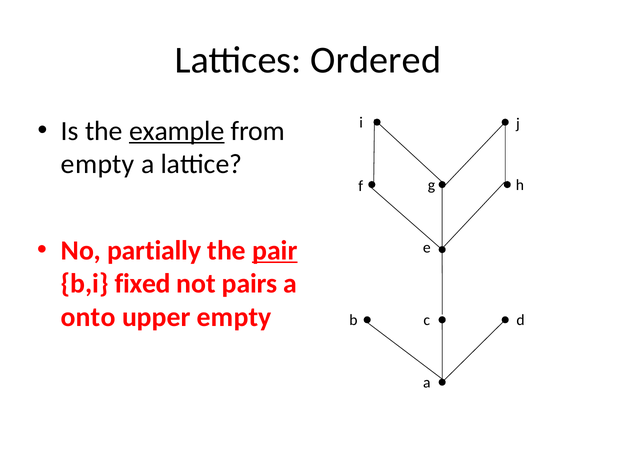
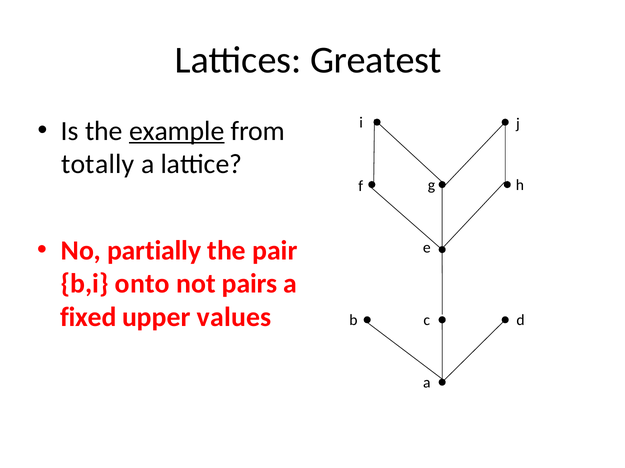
Ordered: Ordered -> Greatest (376, 61)
empty: empty -> totally (98, 164)
pair underline: present -> none (275, 251)
fixed: fixed -> onto (142, 284)
onto: onto -> fixed (88, 318)
upper empty: empty -> values (234, 318)
